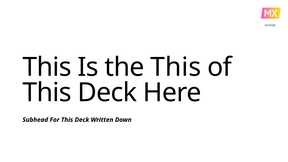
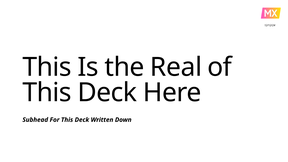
the This: This -> Real (176, 67)
